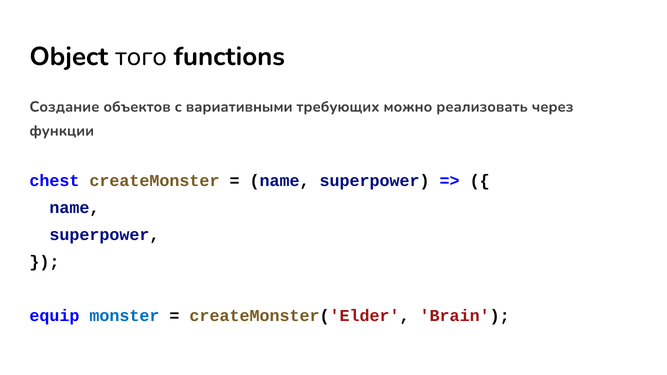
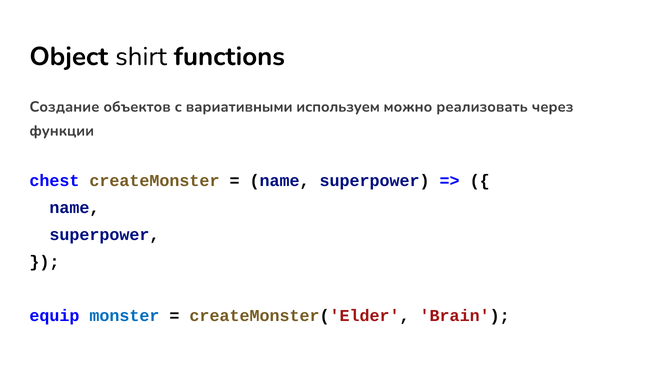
того: того -> shirt (141, 57)
требующих: требующих -> используем (338, 107)
